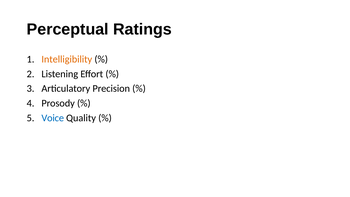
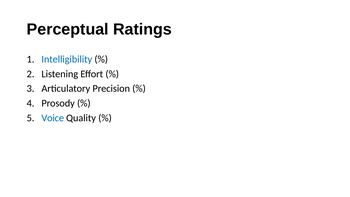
Intelligibility colour: orange -> blue (67, 59)
